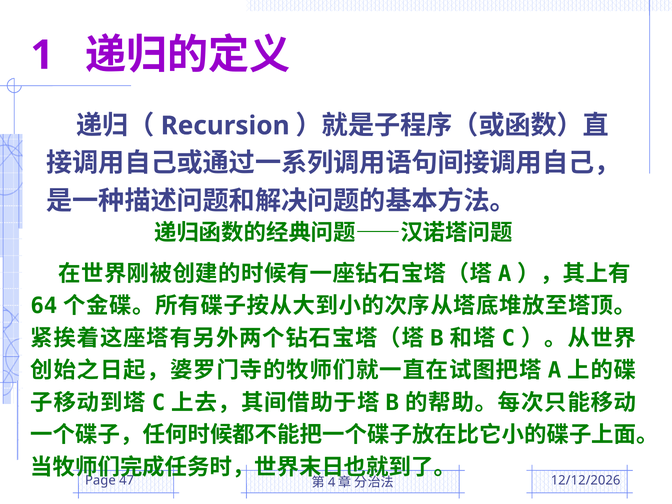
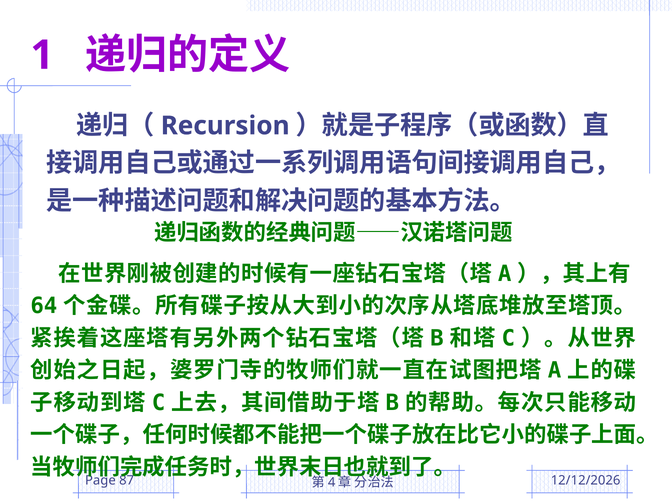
47: 47 -> 87 (127, 480)
